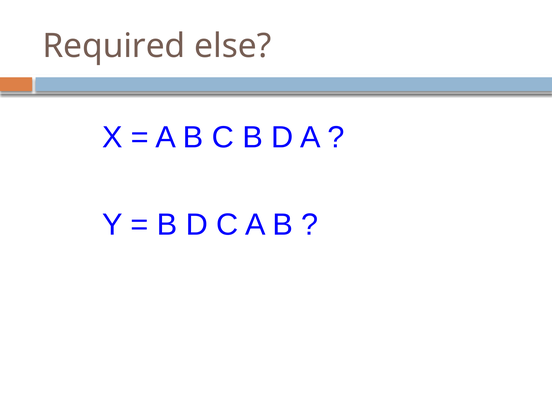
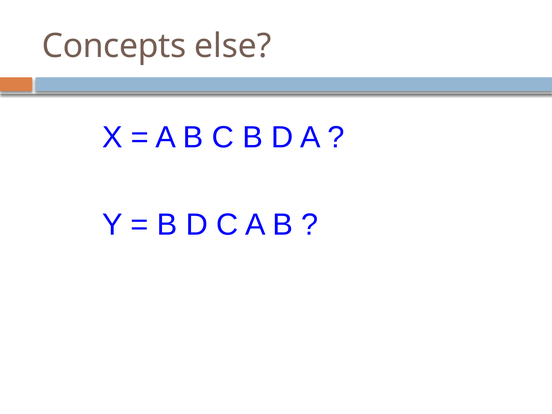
Required: Required -> Concepts (114, 46)
